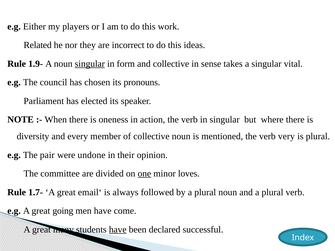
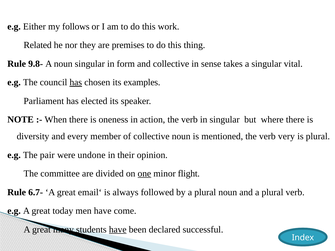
players: players -> follows (76, 27)
incorrect: incorrect -> premises (128, 45)
ideas: ideas -> thing (194, 45)
1.9-: 1.9- -> 9.8- (36, 64)
singular underline: present -> none (90, 64)
has underline: none -> present (76, 82)
pronouns: pronouns -> examples (142, 82)
loves: loves -> flight (189, 174)
1.7-: 1.7- -> 6.7- (36, 192)
going: going -> today (63, 211)
